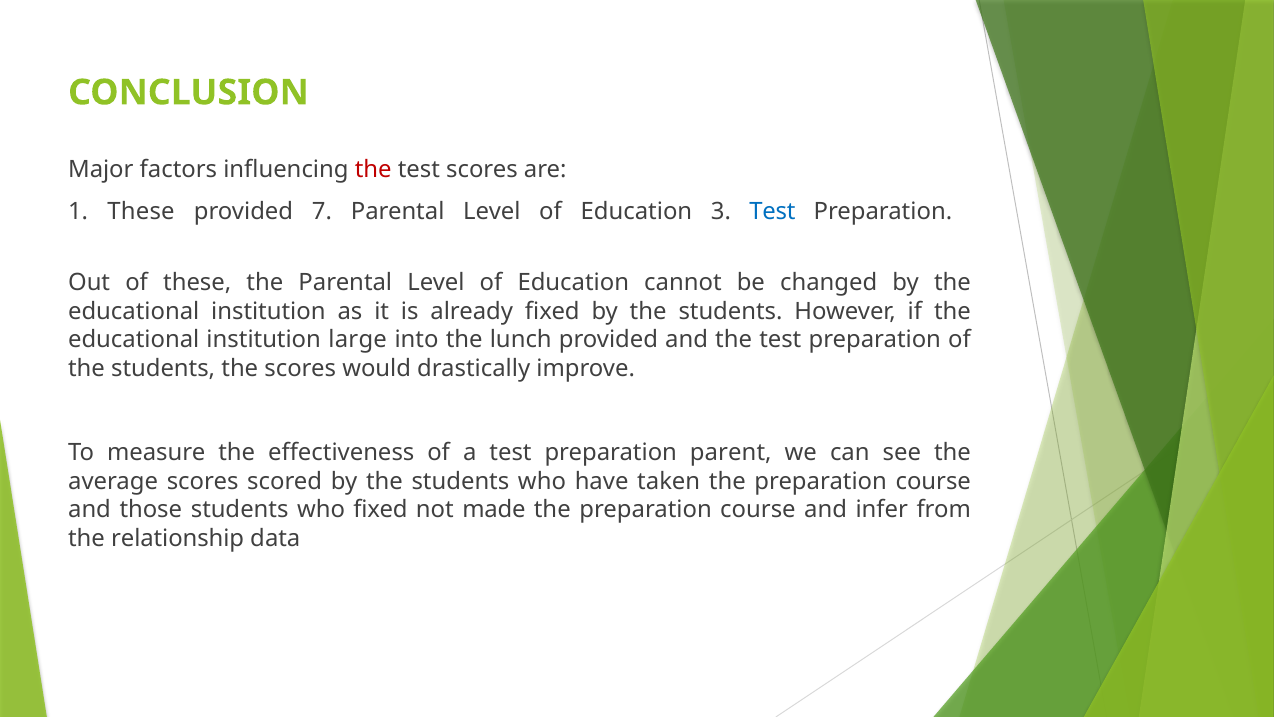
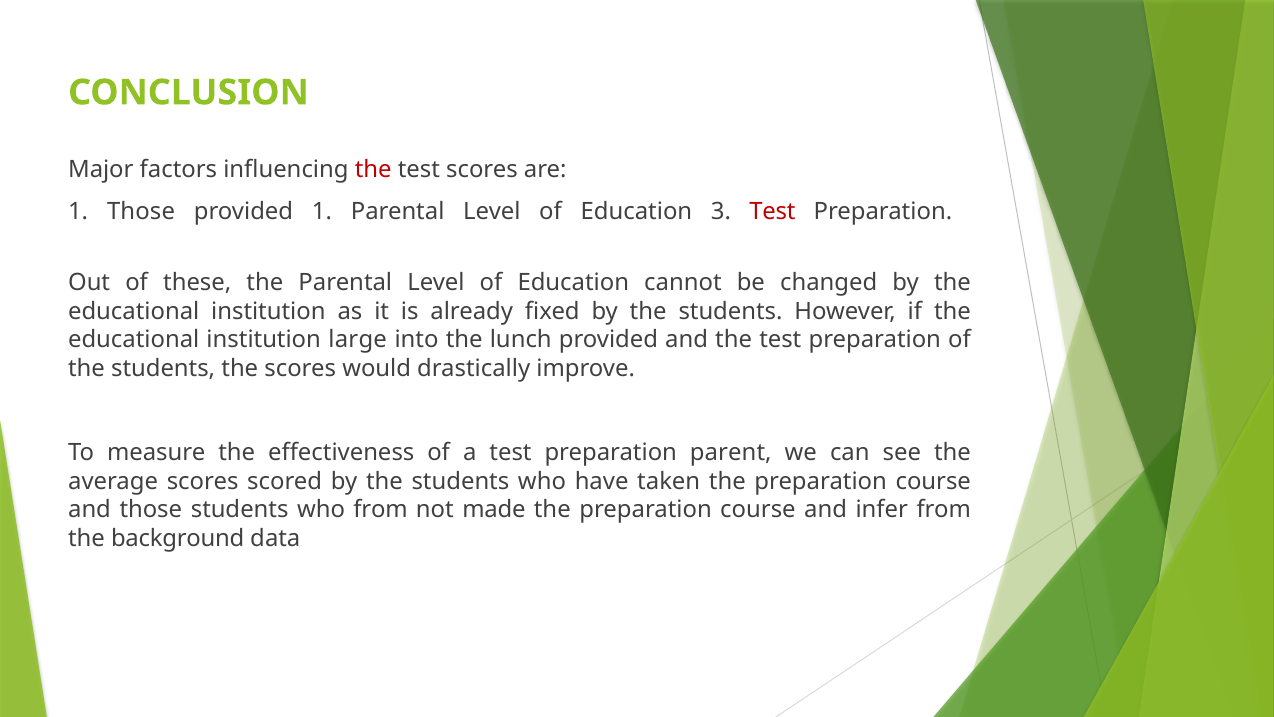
1 These: These -> Those (141, 212)
provided 7: 7 -> 1 (322, 212)
Test colour: blue -> red (772, 212)
who fixed: fixed -> from (381, 510)
relationship: relationship -> background (178, 538)
